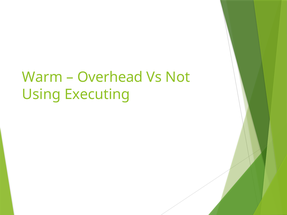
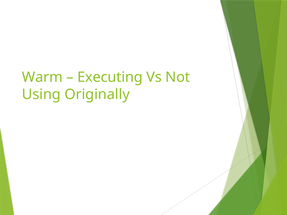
Overhead: Overhead -> Executing (110, 77)
Executing: Executing -> Originally (97, 94)
